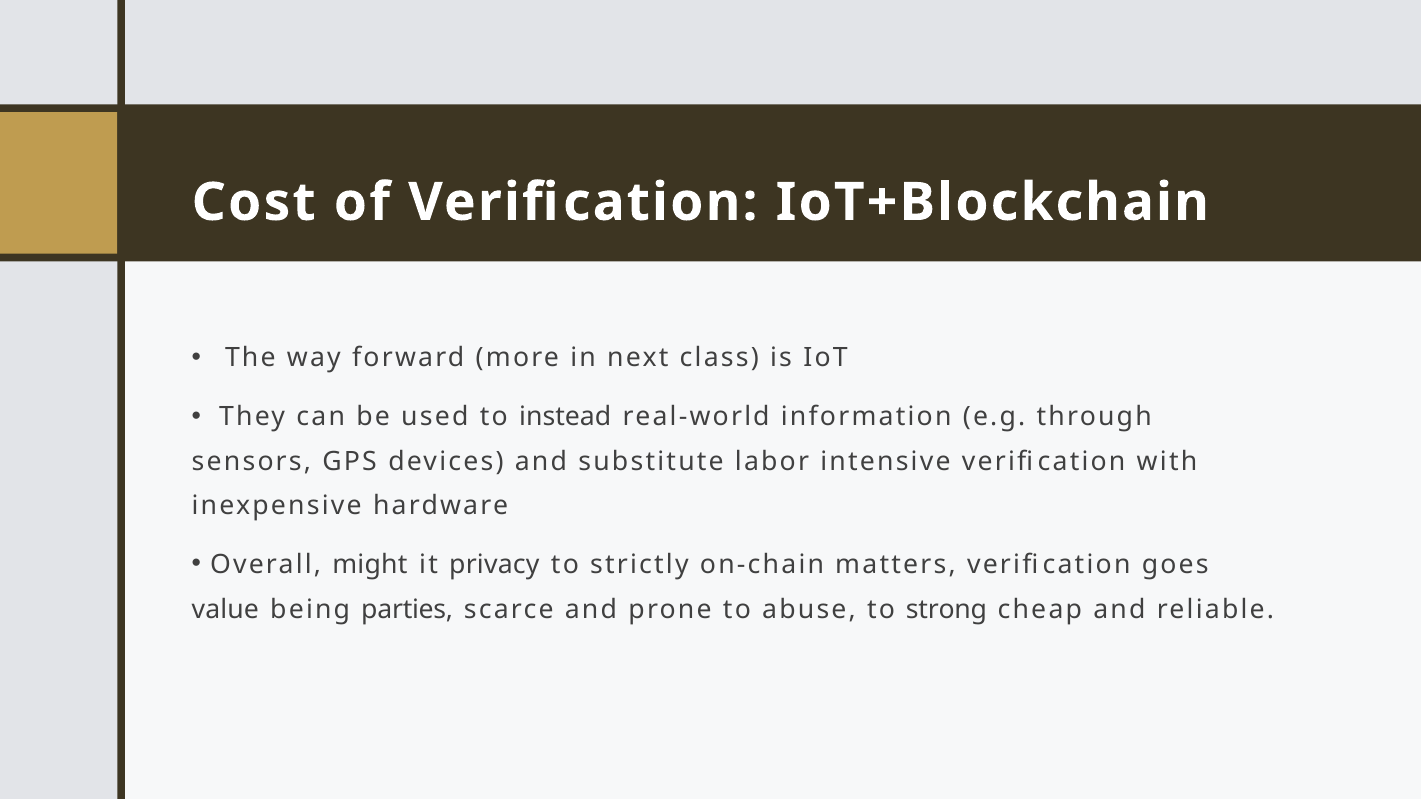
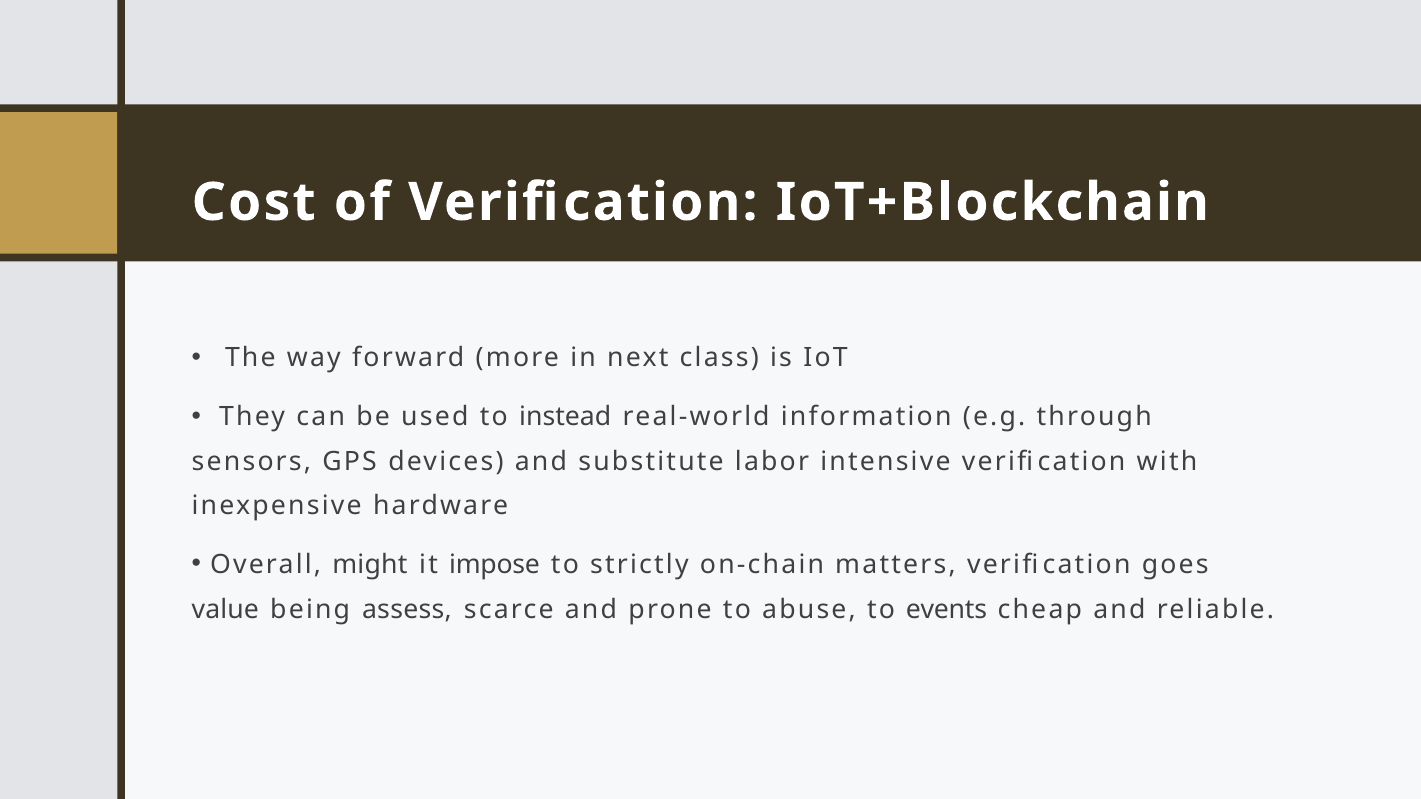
privacy: privacy -> impose (495, 565)
parties: parties -> assess (407, 610)
strong: strong -> events (946, 610)
